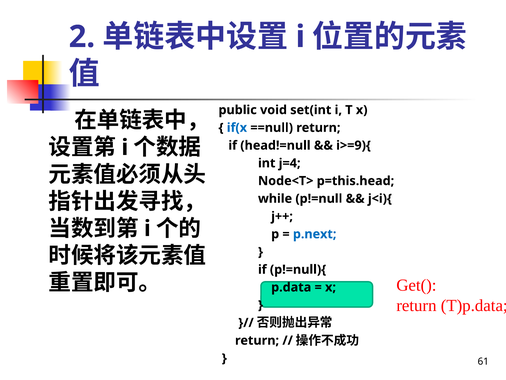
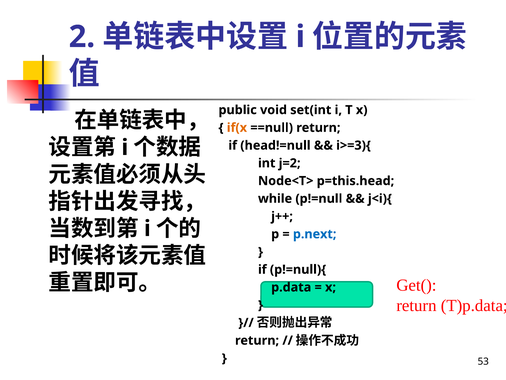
if(x colour: blue -> orange (237, 128)
i>=9){: i>=9){ -> i>=3){ (354, 145)
j=4: j=4 -> j=2 (290, 163)
61: 61 -> 53 (483, 361)
